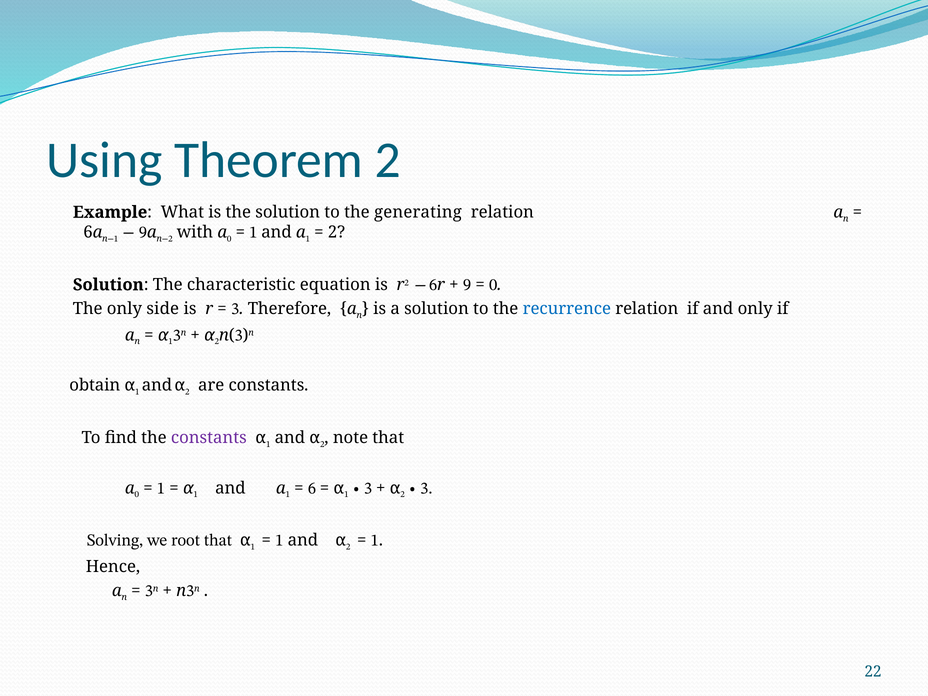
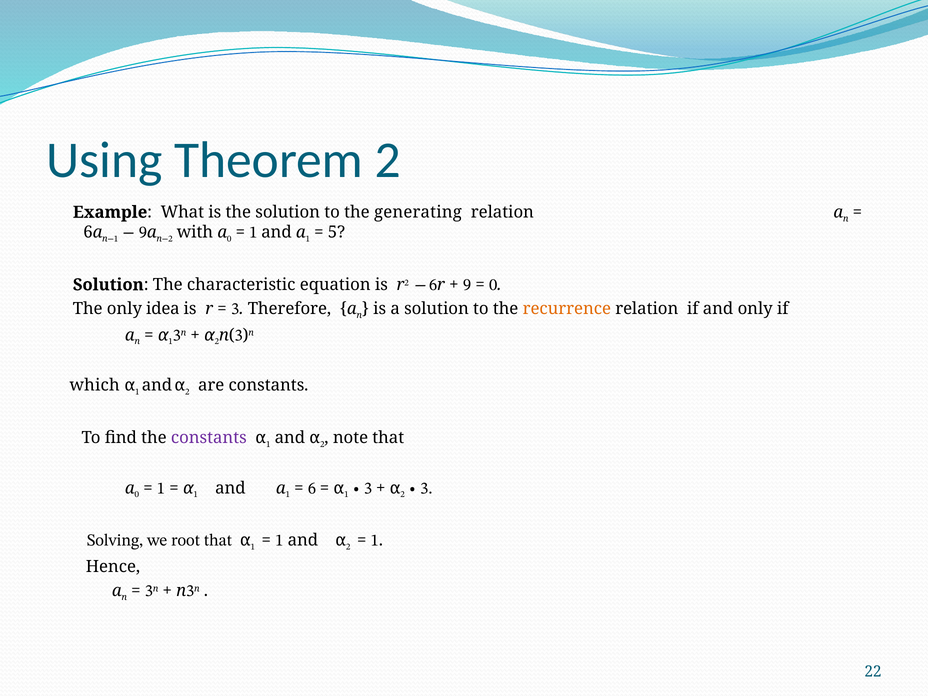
2: 2 -> 5 (336, 232)
side: side -> idea (163, 309)
recurrence colour: blue -> orange (567, 309)
obtain: obtain -> which (95, 385)
